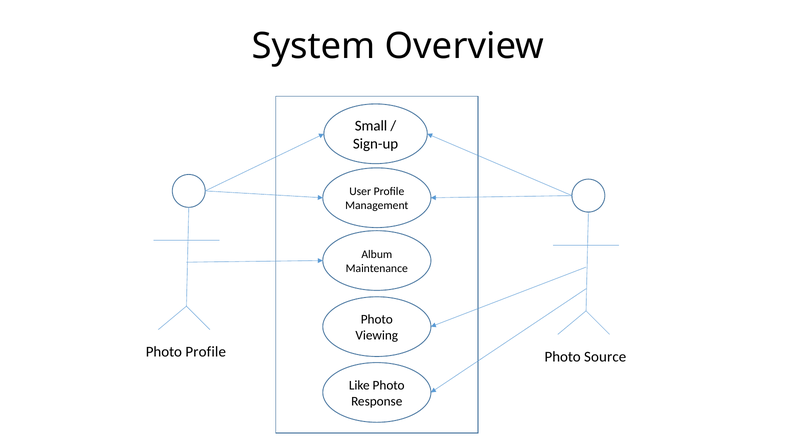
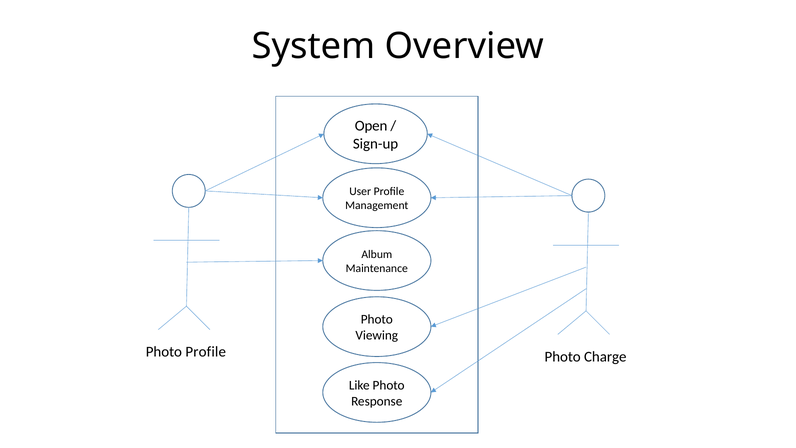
Small: Small -> Open (371, 126)
Source: Source -> Charge (605, 356)
